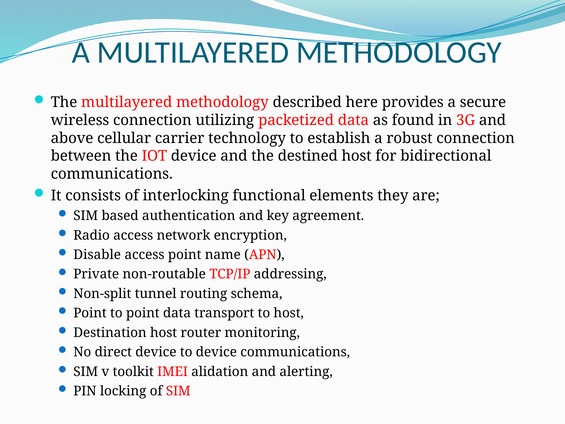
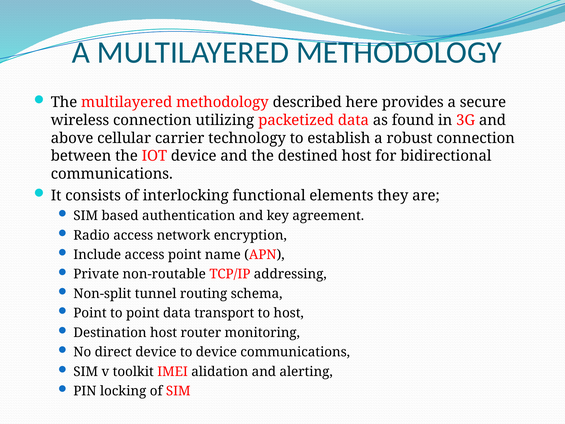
Disable: Disable -> Include (97, 255)
